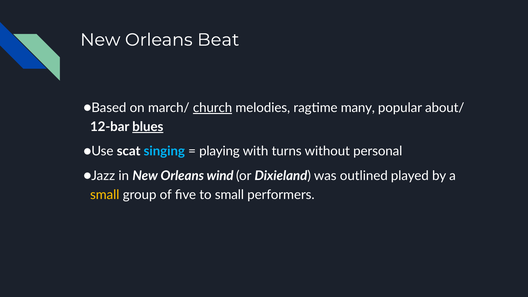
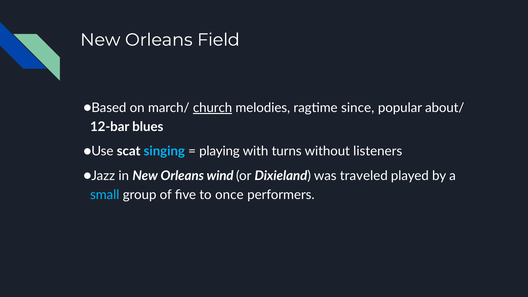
Beat: Beat -> Field (218, 40)
many: many -> since (358, 108)
blues underline: present -> none (148, 127)
personal: personal -> listeners (378, 151)
outlined: outlined -> traveled (364, 176)
small colour: yellow -> light blue (105, 195)
to small: small -> once (229, 195)
